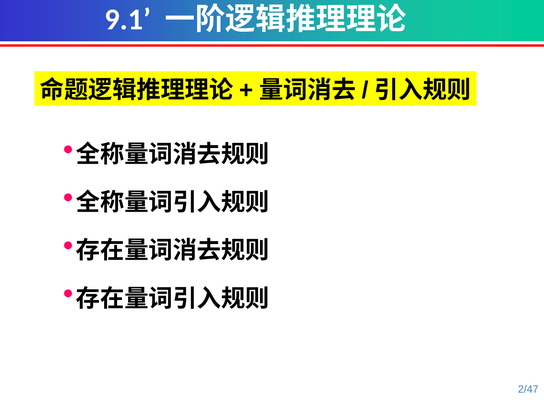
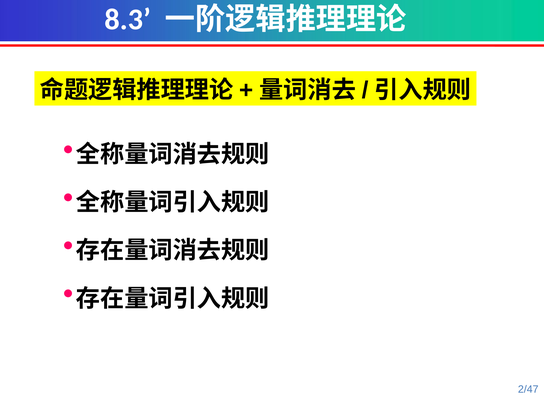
9.1: 9.1 -> 8.3 (128, 20)
